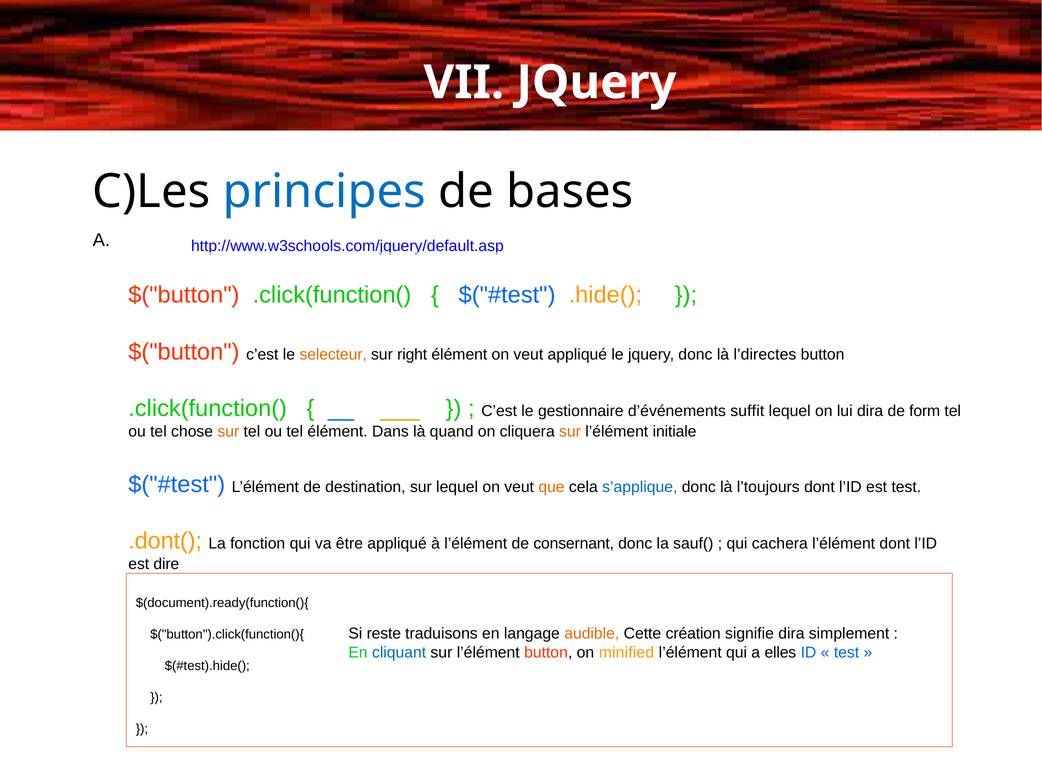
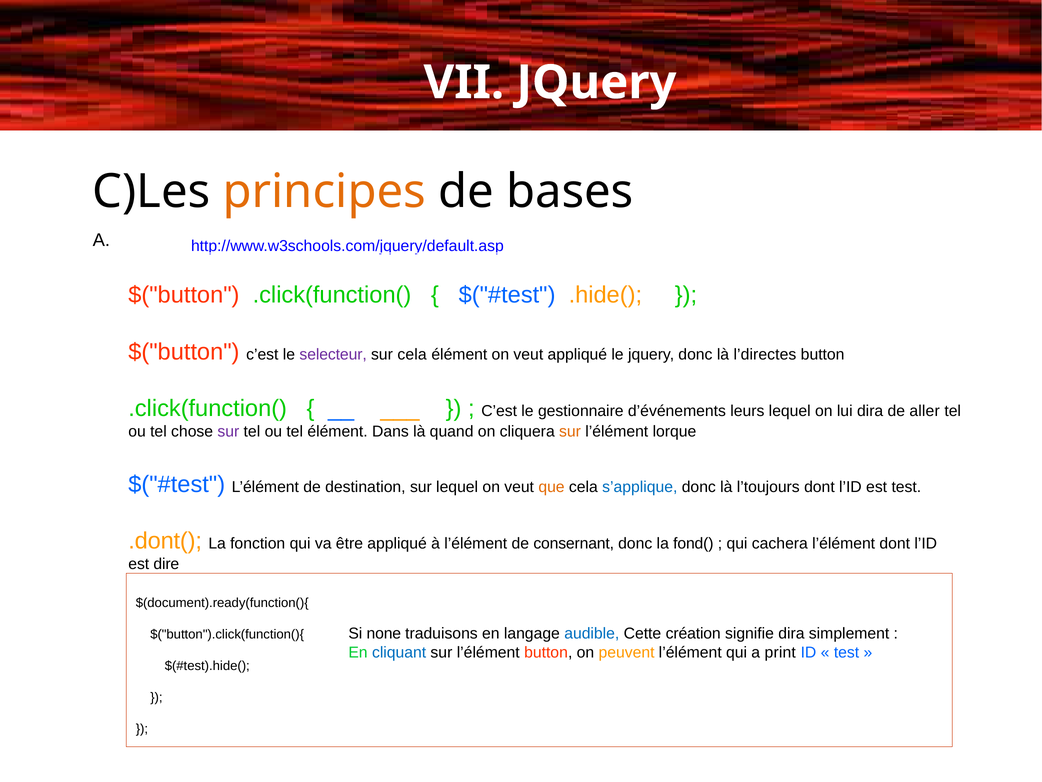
principes colour: blue -> orange (324, 191)
selecteur colour: orange -> purple (333, 354)
sur right: right -> cela (412, 354)
suffit: suffit -> leurs (747, 411)
form: form -> aller (925, 411)
sur colour: orange -> purple (228, 431)
initiale: initiale -> lorque (674, 431)
sauf(: sauf( -> fond( (693, 543)
reste: reste -> none (384, 633)
audible colour: orange -> blue (592, 633)
minified: minified -> peuvent (627, 652)
elles: elles -> print (780, 652)
